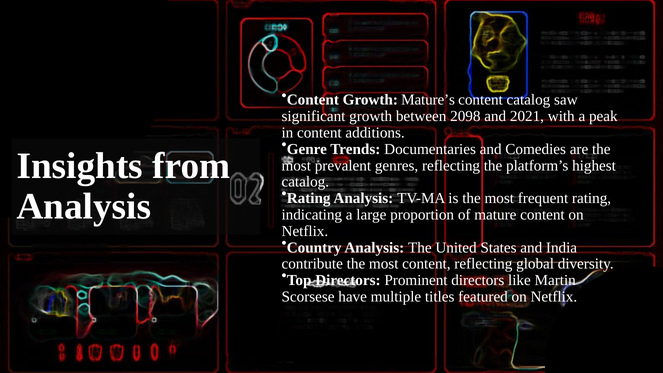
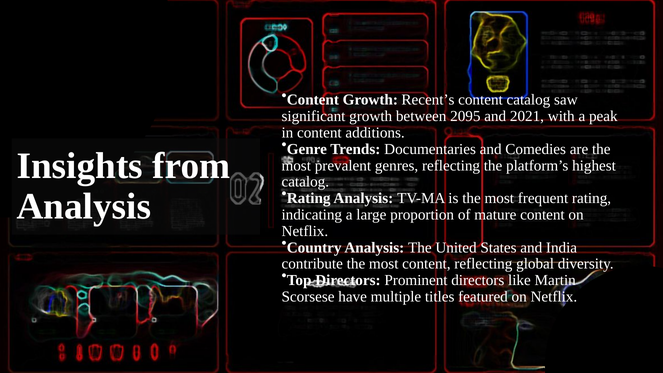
Mature’s: Mature’s -> Recent’s (428, 100)
2098: 2098 -> 2095 (465, 116)
